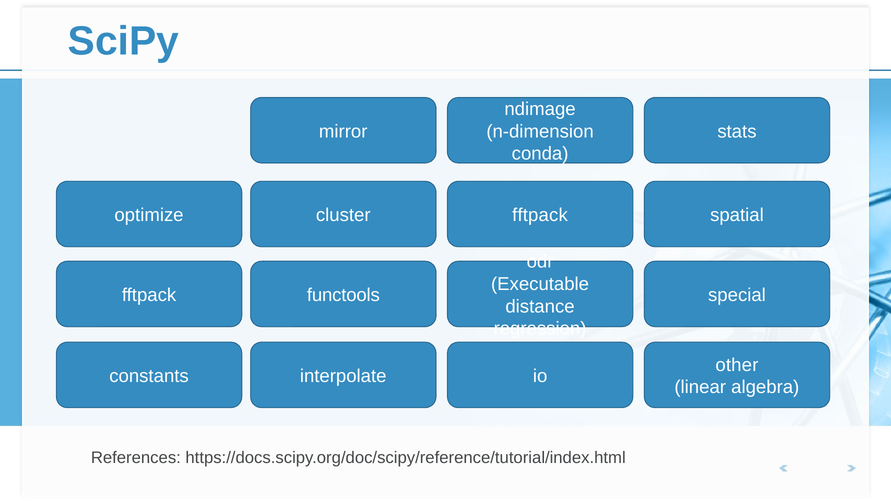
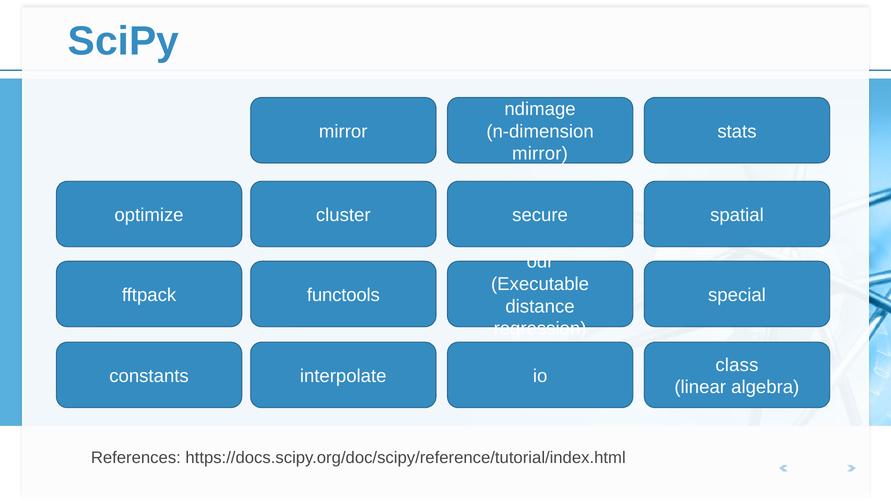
conda: conda -> mirror (540, 154)
fftpack: fftpack -> secure (540, 215)
other: other -> class (737, 365)
